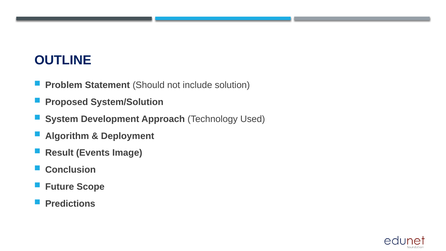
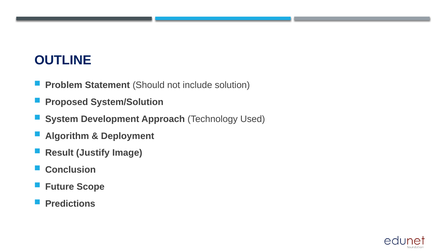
Events: Events -> Justify (93, 153)
